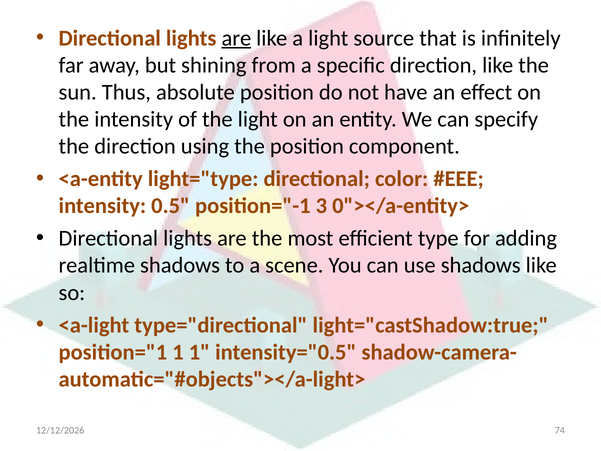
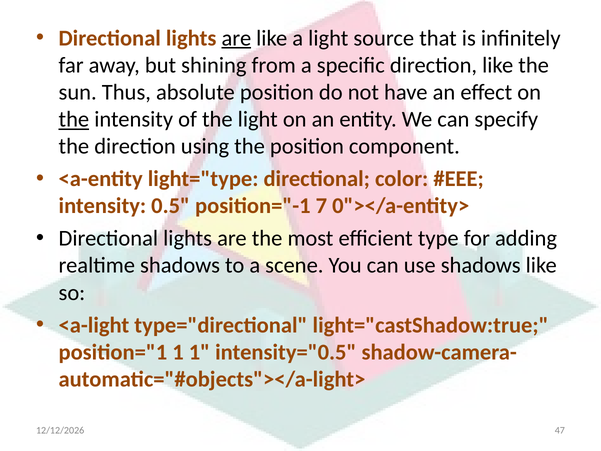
the underline: none -> present (74, 119)
3: 3 -> 7 (321, 206)
74: 74 -> 47 (560, 430)
